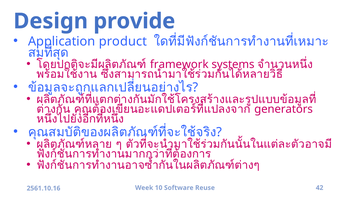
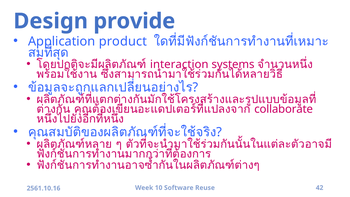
framework: framework -> interaction (179, 64)
generators: generators -> collaborate (284, 109)
